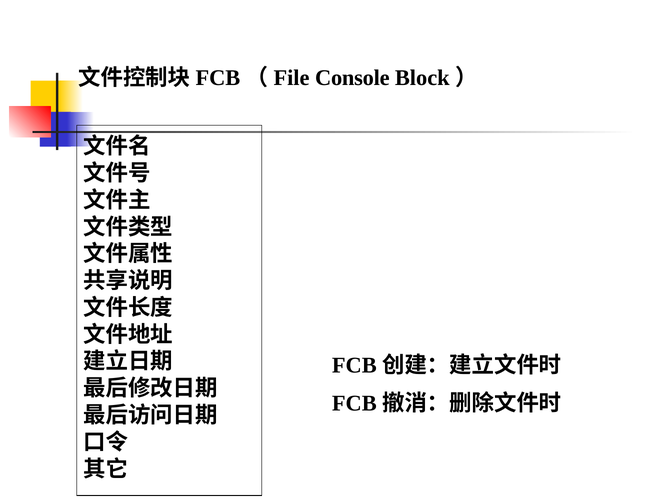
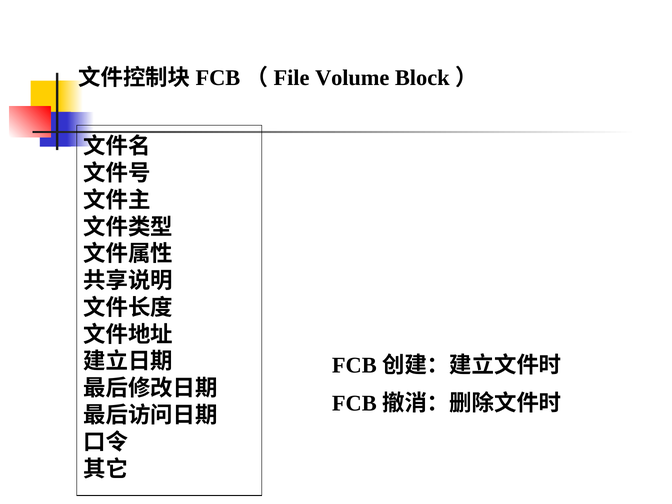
Console: Console -> Volume (352, 78)
